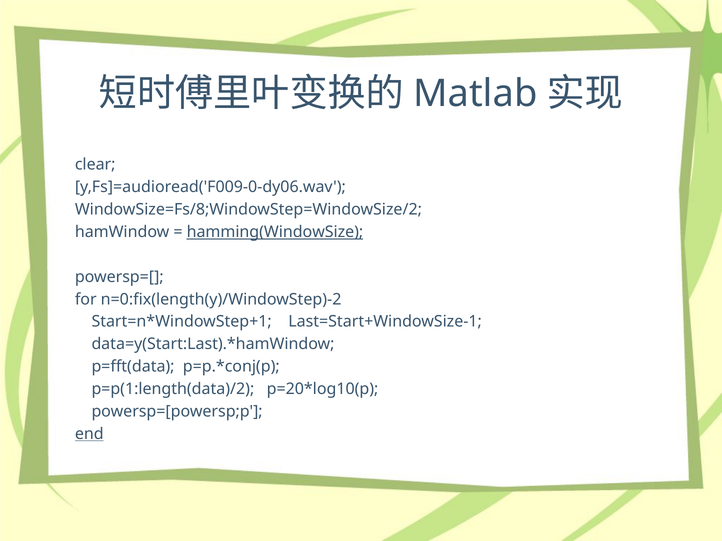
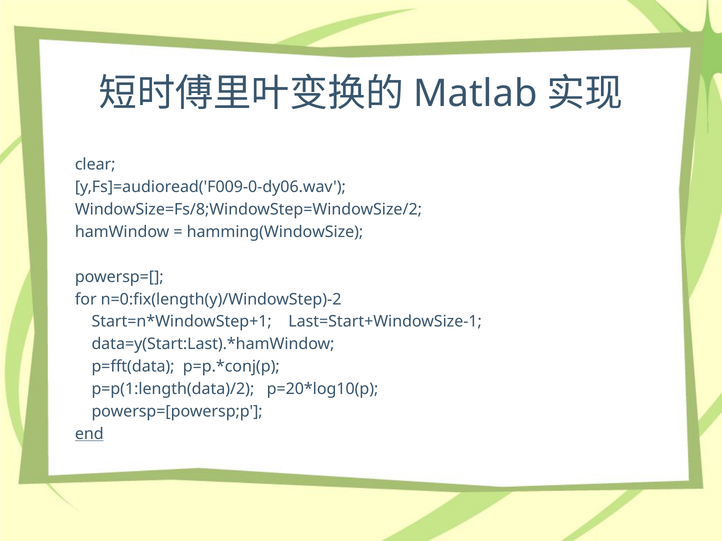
hamming(WindowSize underline: present -> none (275, 232)
